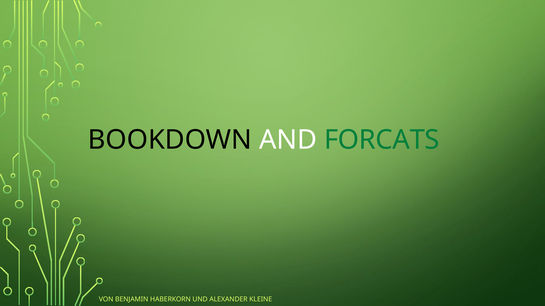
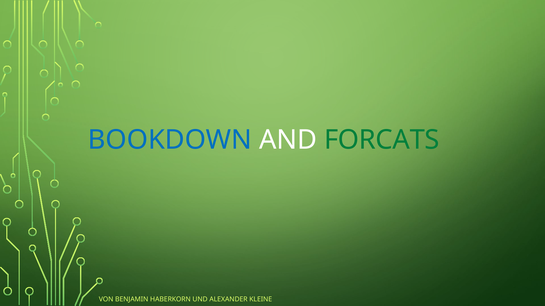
BOOKDOWN colour: black -> blue (170, 140)
